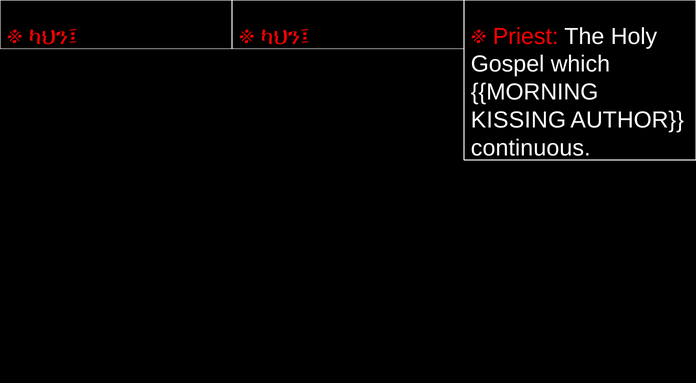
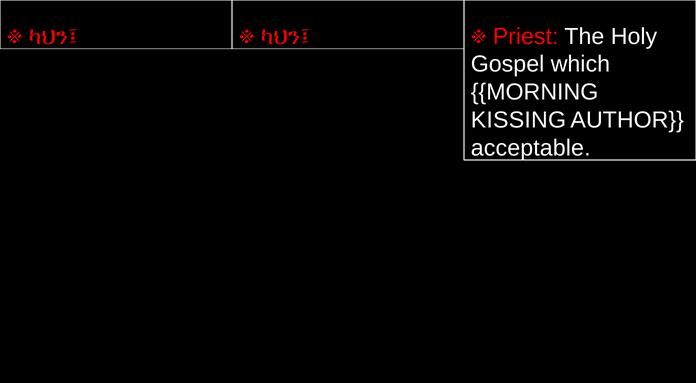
continuous: continuous -> acceptable (531, 148)
